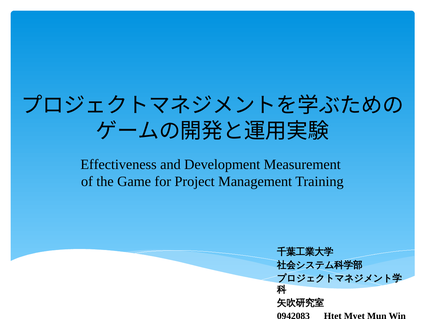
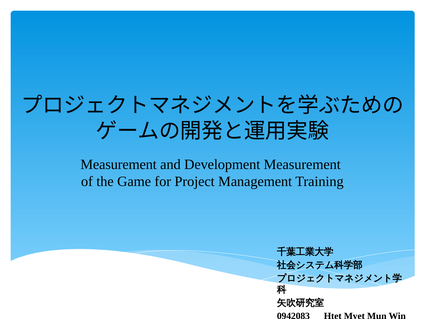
Effectiveness: Effectiveness -> Measurement (119, 164)
